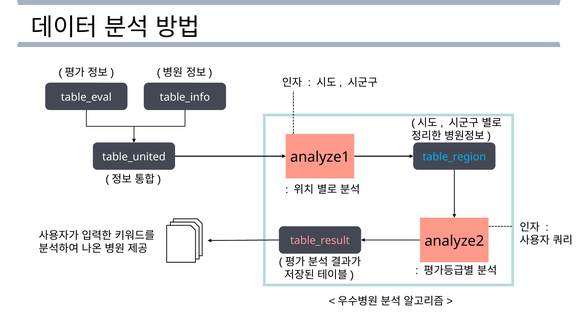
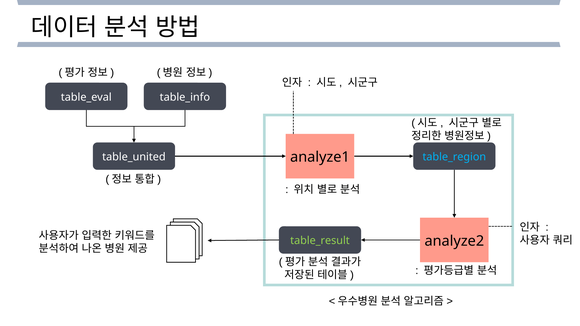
table_result colour: pink -> light green (320, 241)
